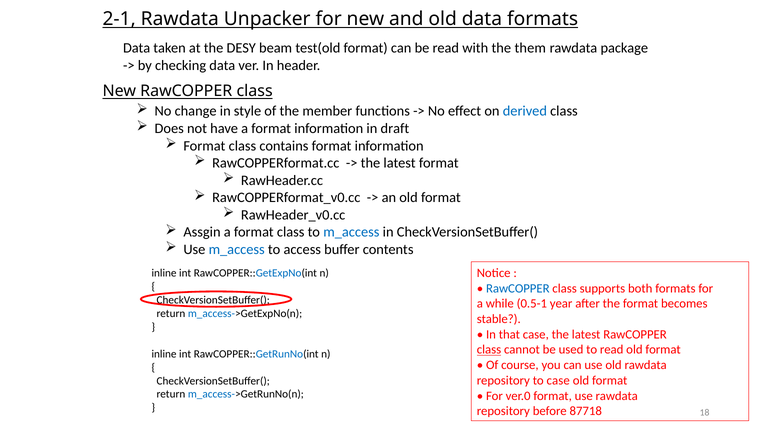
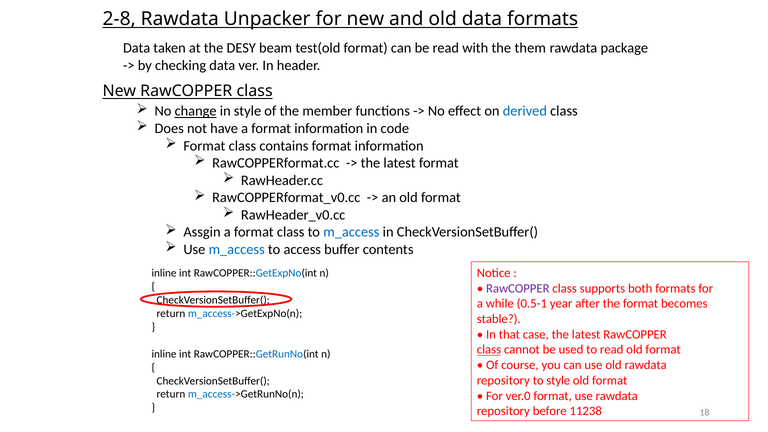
2-1: 2-1 -> 2-8 (119, 19)
change underline: none -> present (196, 111)
draft: draft -> code (395, 128)
RawCOPPER colour: blue -> purple (518, 288)
to case: case -> style (558, 380)
87718: 87718 -> 11238 (586, 411)
